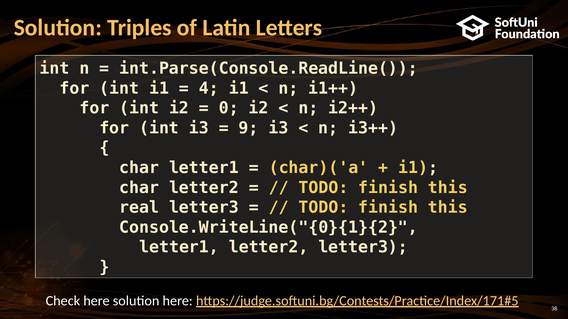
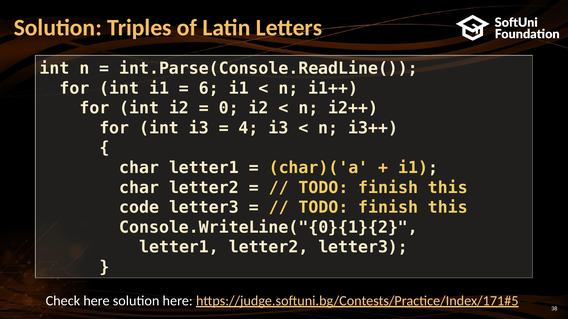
4: 4 -> 6 (209, 88)
9: 9 -> 4 (249, 128)
real: real -> code (139, 208)
